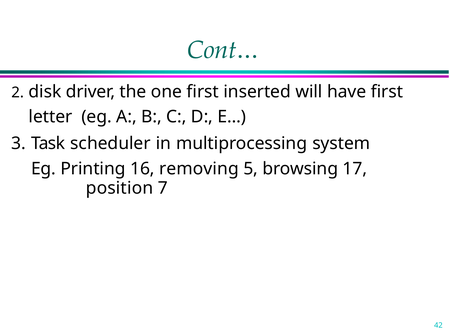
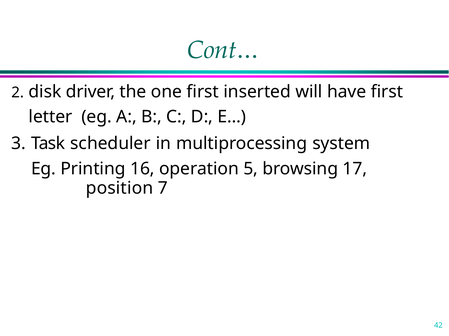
removing: removing -> operation (199, 169)
